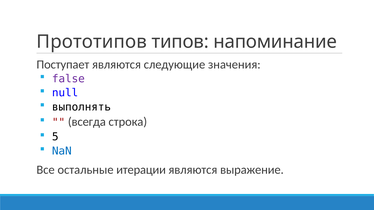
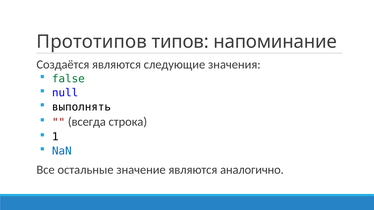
Поступает: Поступает -> Создаётся (63, 65)
false colour: purple -> green (68, 79)
5: 5 -> 1 (55, 137)
итерации: итерации -> значение (141, 170)
выражение: выражение -> аналогично (252, 170)
